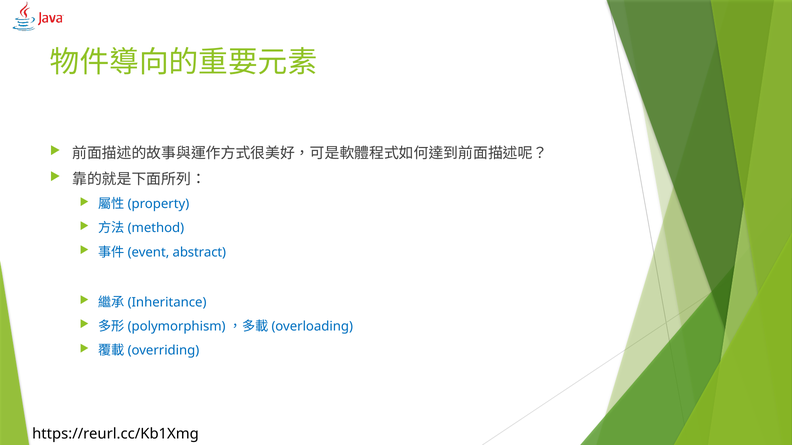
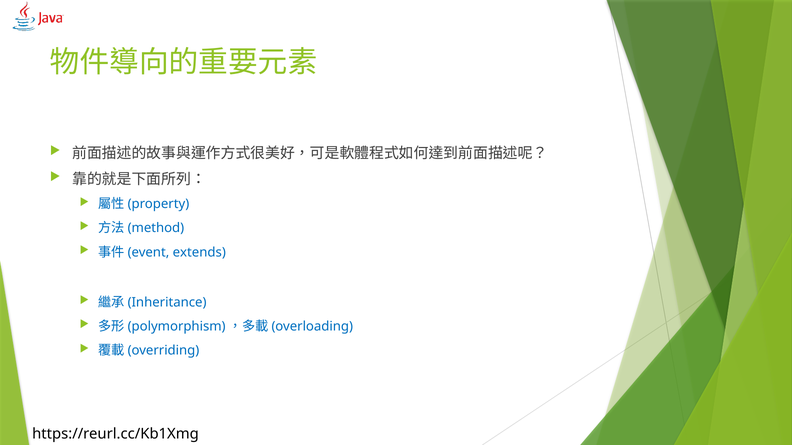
abstract: abstract -> extends (199, 252)
